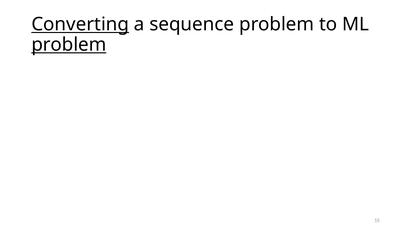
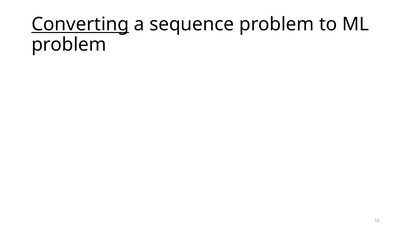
problem underline: present -> none (69, 45)
